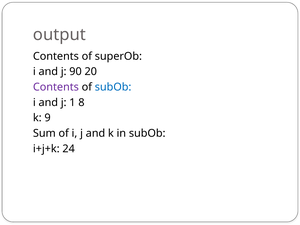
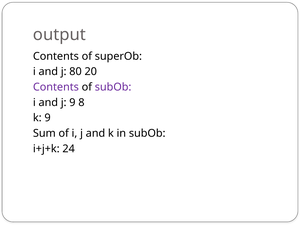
90: 90 -> 80 (76, 72)
subOb colour: blue -> purple (113, 87)
j 1: 1 -> 9 (72, 102)
